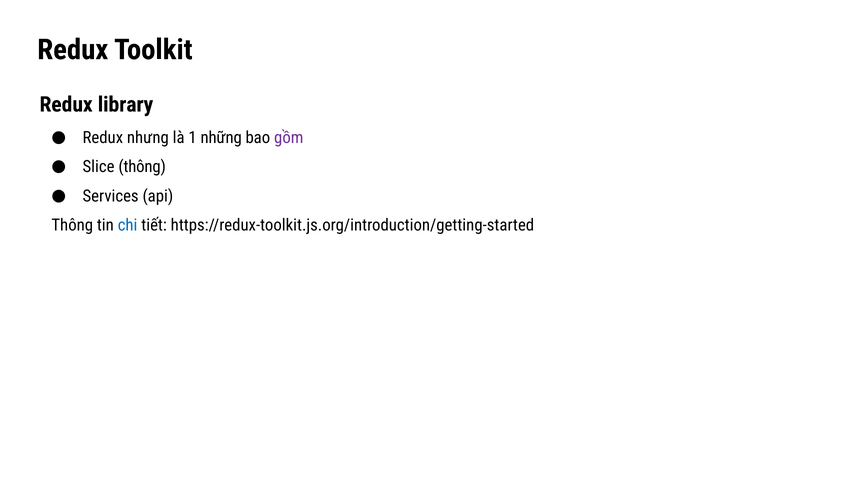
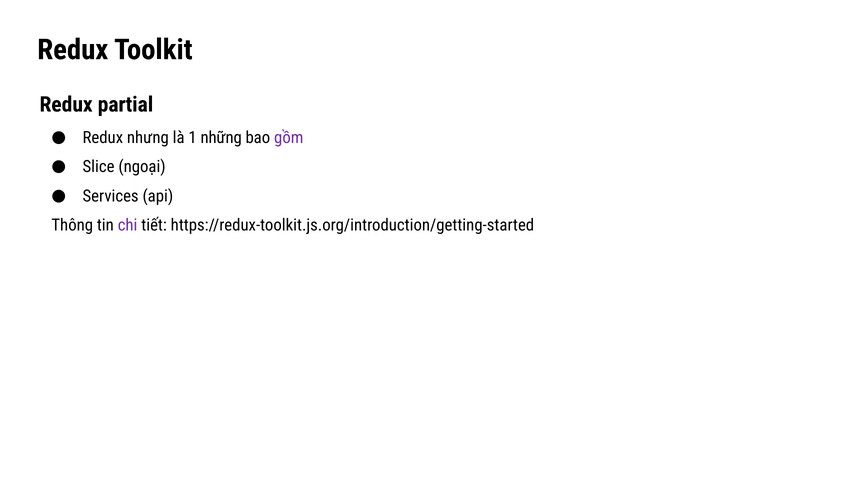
library: library -> partial (125, 104)
Slice thông: thông -> ngoại (142, 167)
chi colour: blue -> purple (128, 225)
